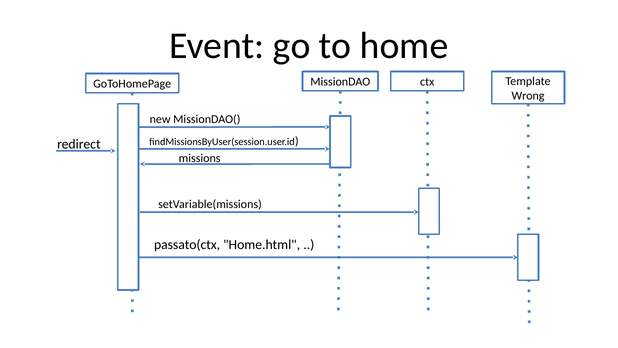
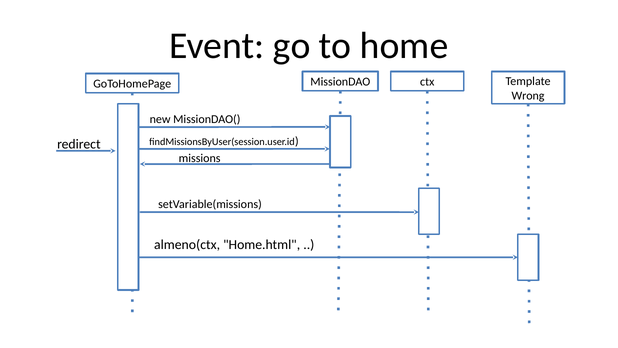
passato(ctx: passato(ctx -> almeno(ctx (187, 244)
